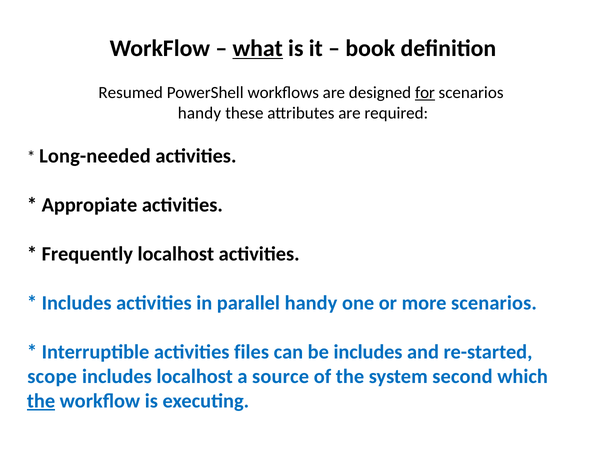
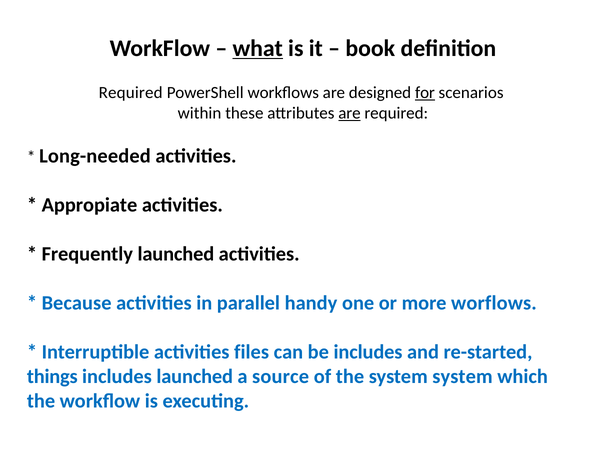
Resumed: Resumed -> Required (131, 93)
handy: handy -> within (200, 113)
are underline: none -> present (349, 113)
Frequently localhost: localhost -> launched (176, 254)
Includes: Includes -> Because (77, 303)
more scenarios: scenarios -> worflows (494, 303)
scope: scope -> things (52, 377)
includes localhost: localhost -> launched (195, 377)
system second: second -> system (462, 377)
the underline: present -> none (41, 401)
